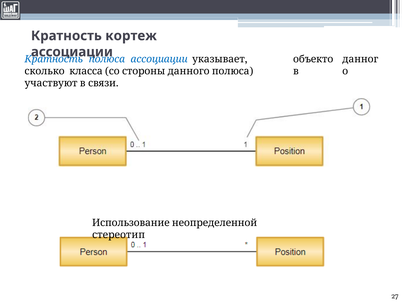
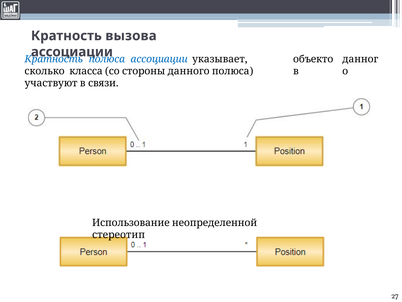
кортеж: кортеж -> вызова (131, 36)
